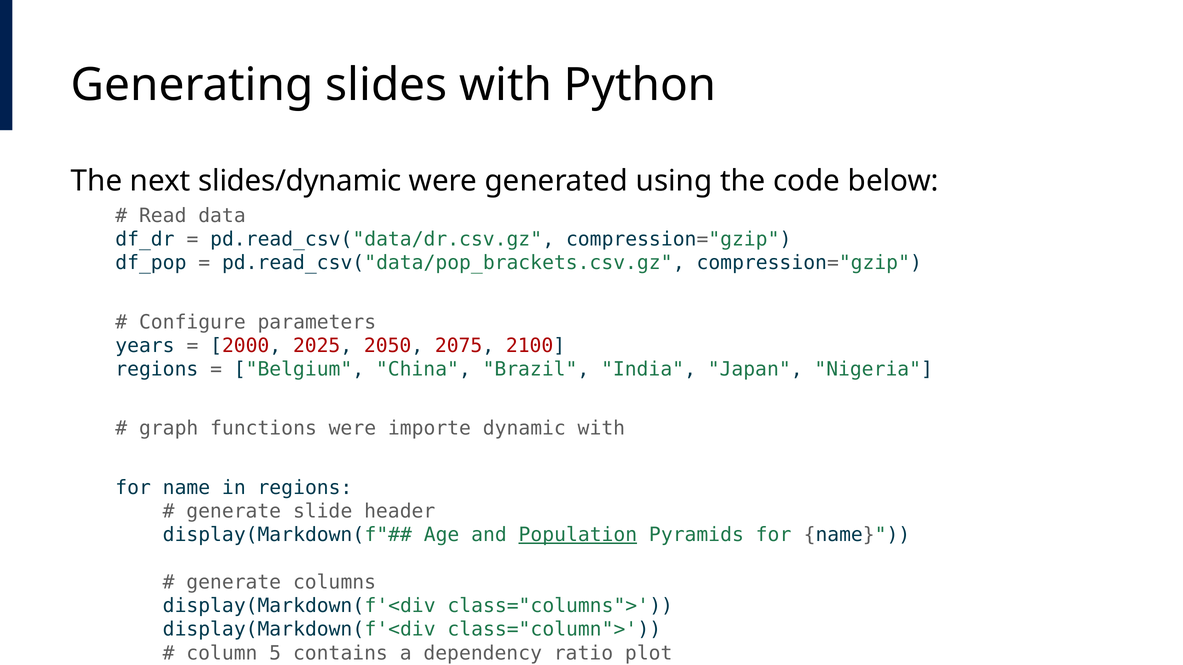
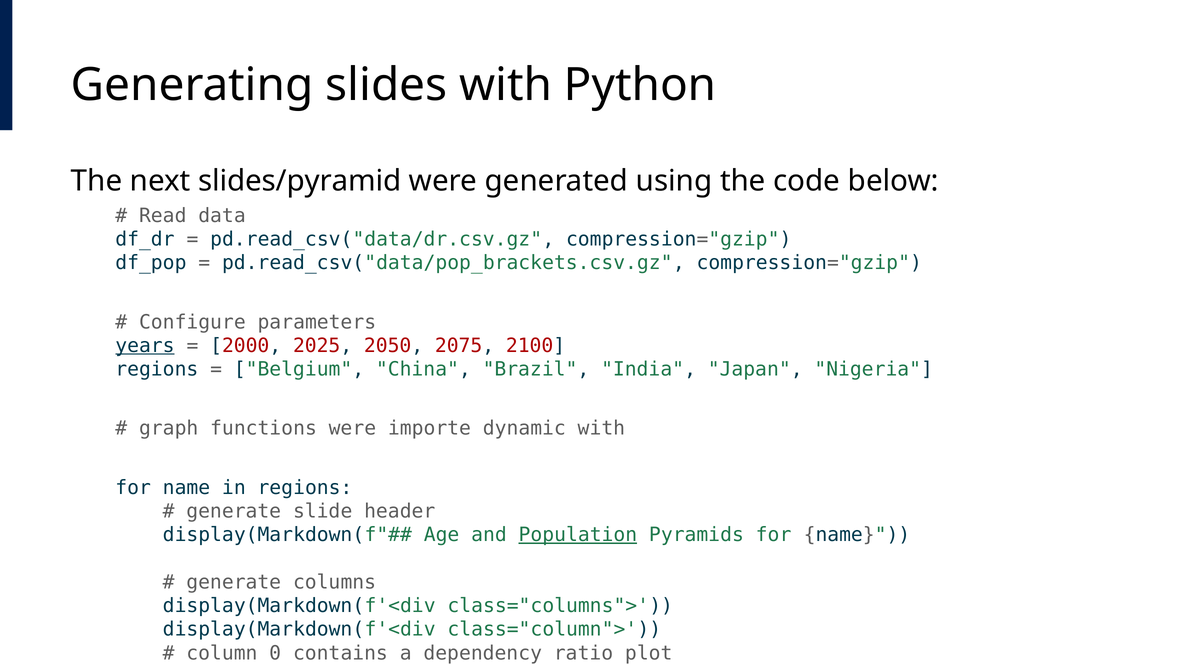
slides/dynamic: slides/dynamic -> slides/pyramid (300, 181)
years underline: none -> present (145, 346)
5: 5 -> 0 (275, 654)
